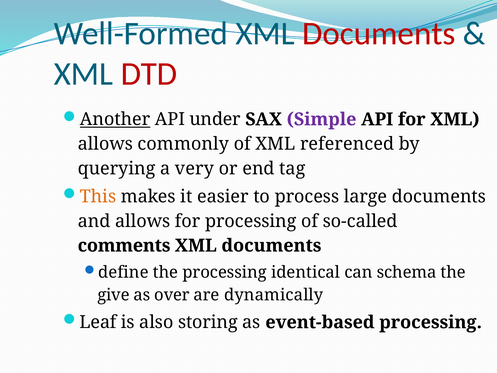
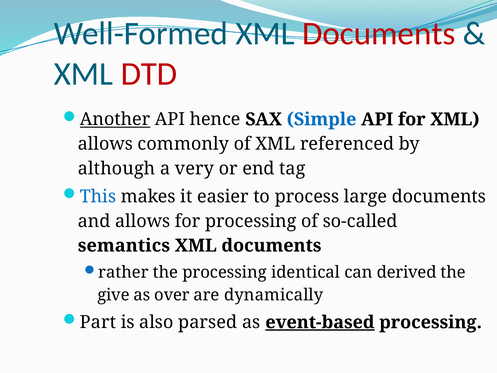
under: under -> hence (215, 119)
Simple colour: purple -> blue (322, 119)
querying: querying -> although (117, 168)
This colour: orange -> blue (98, 196)
comments: comments -> semantics (124, 245)
define: define -> rather (123, 272)
schema: schema -> derived (407, 272)
Leaf: Leaf -> Part (98, 322)
storing: storing -> parsed (208, 322)
event-based underline: none -> present (320, 322)
